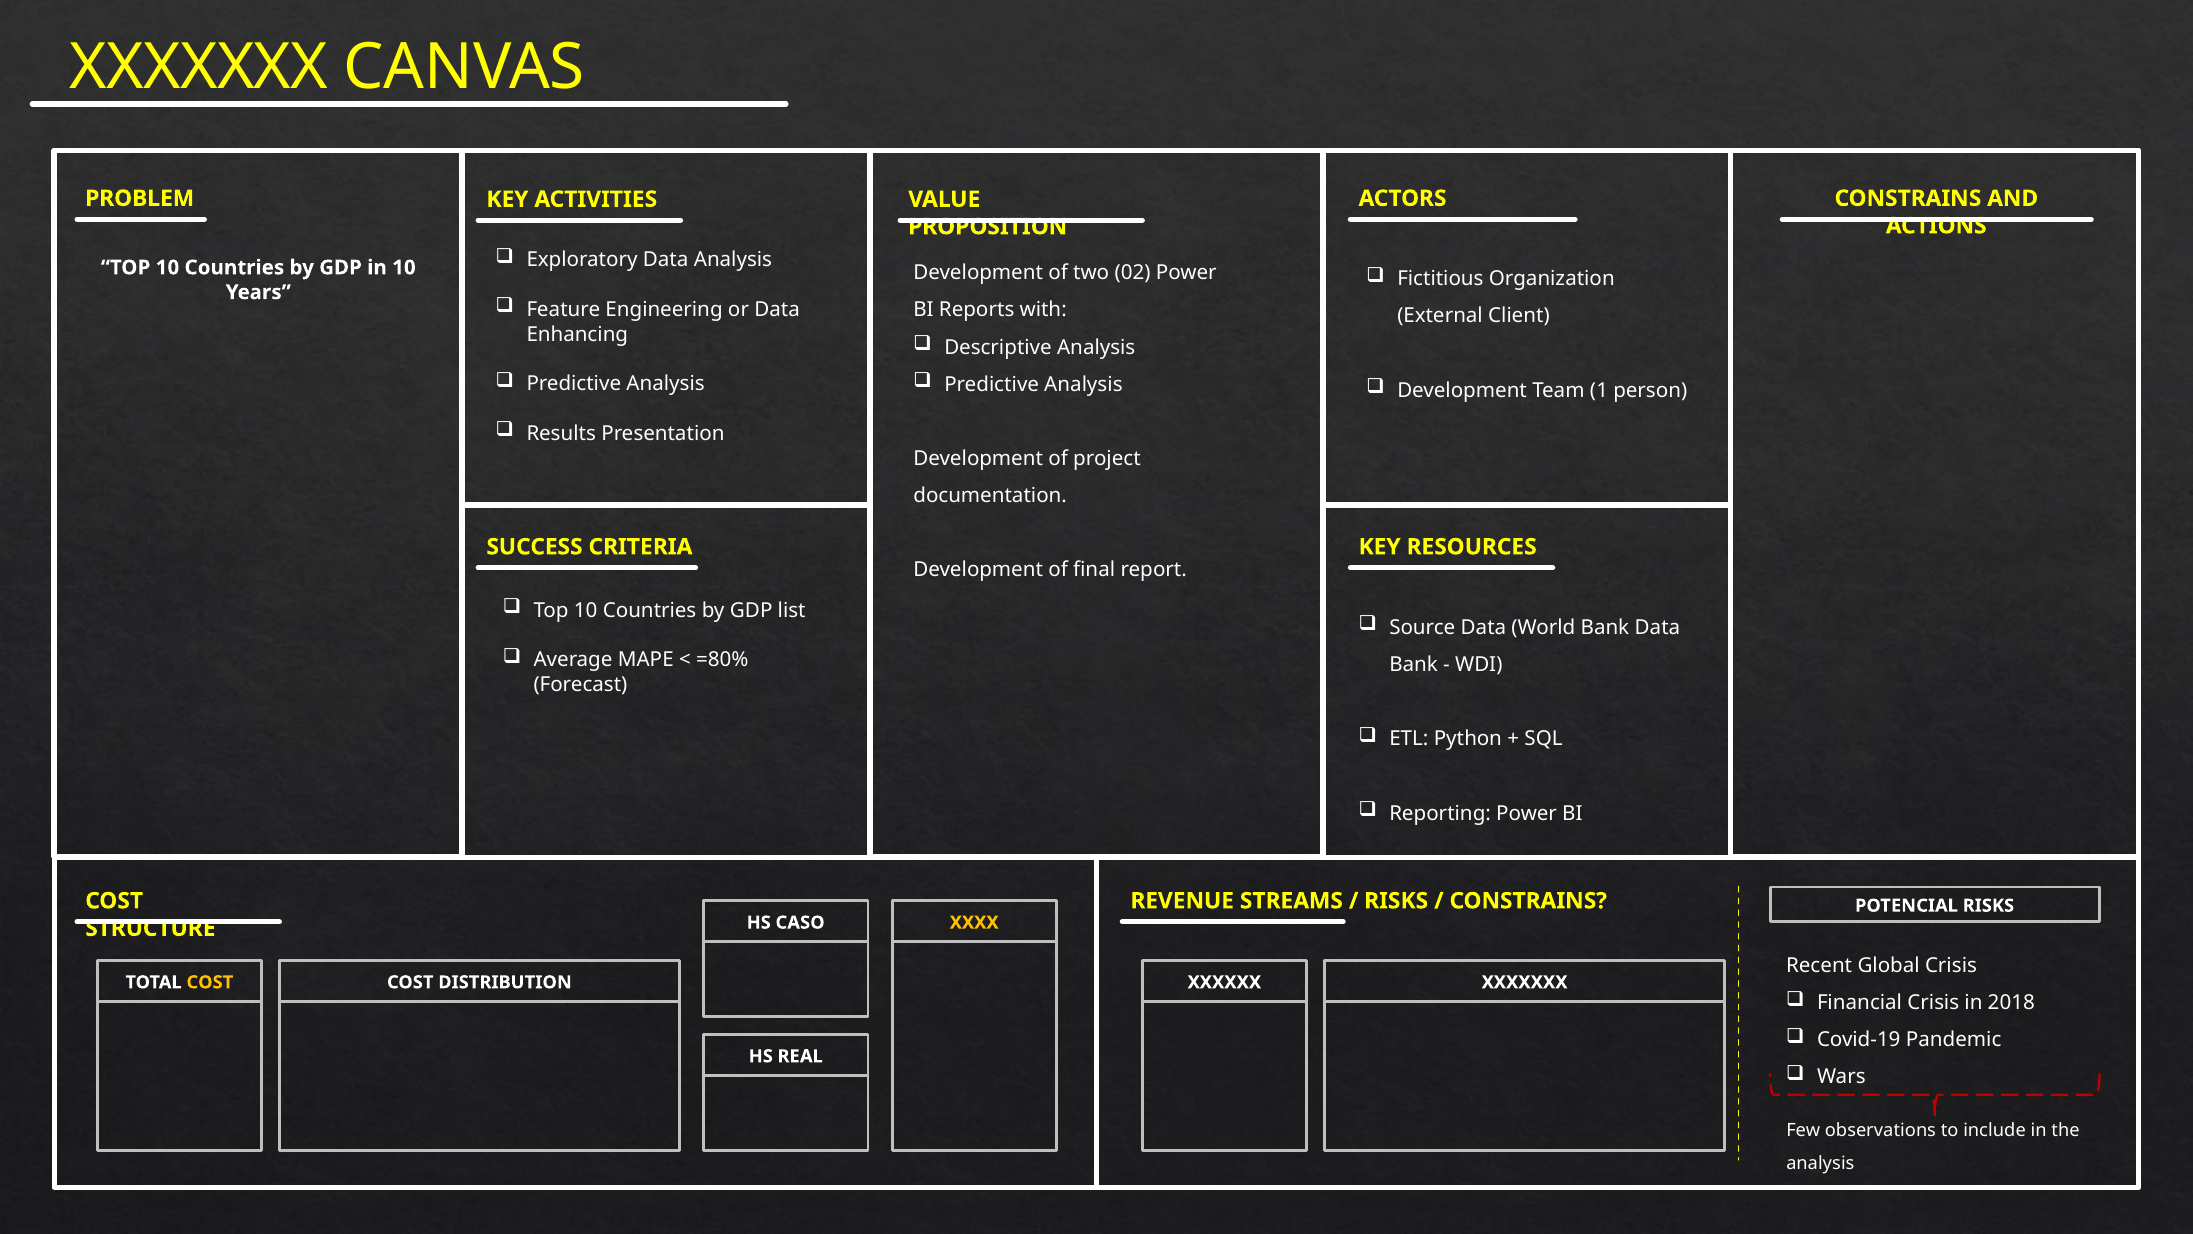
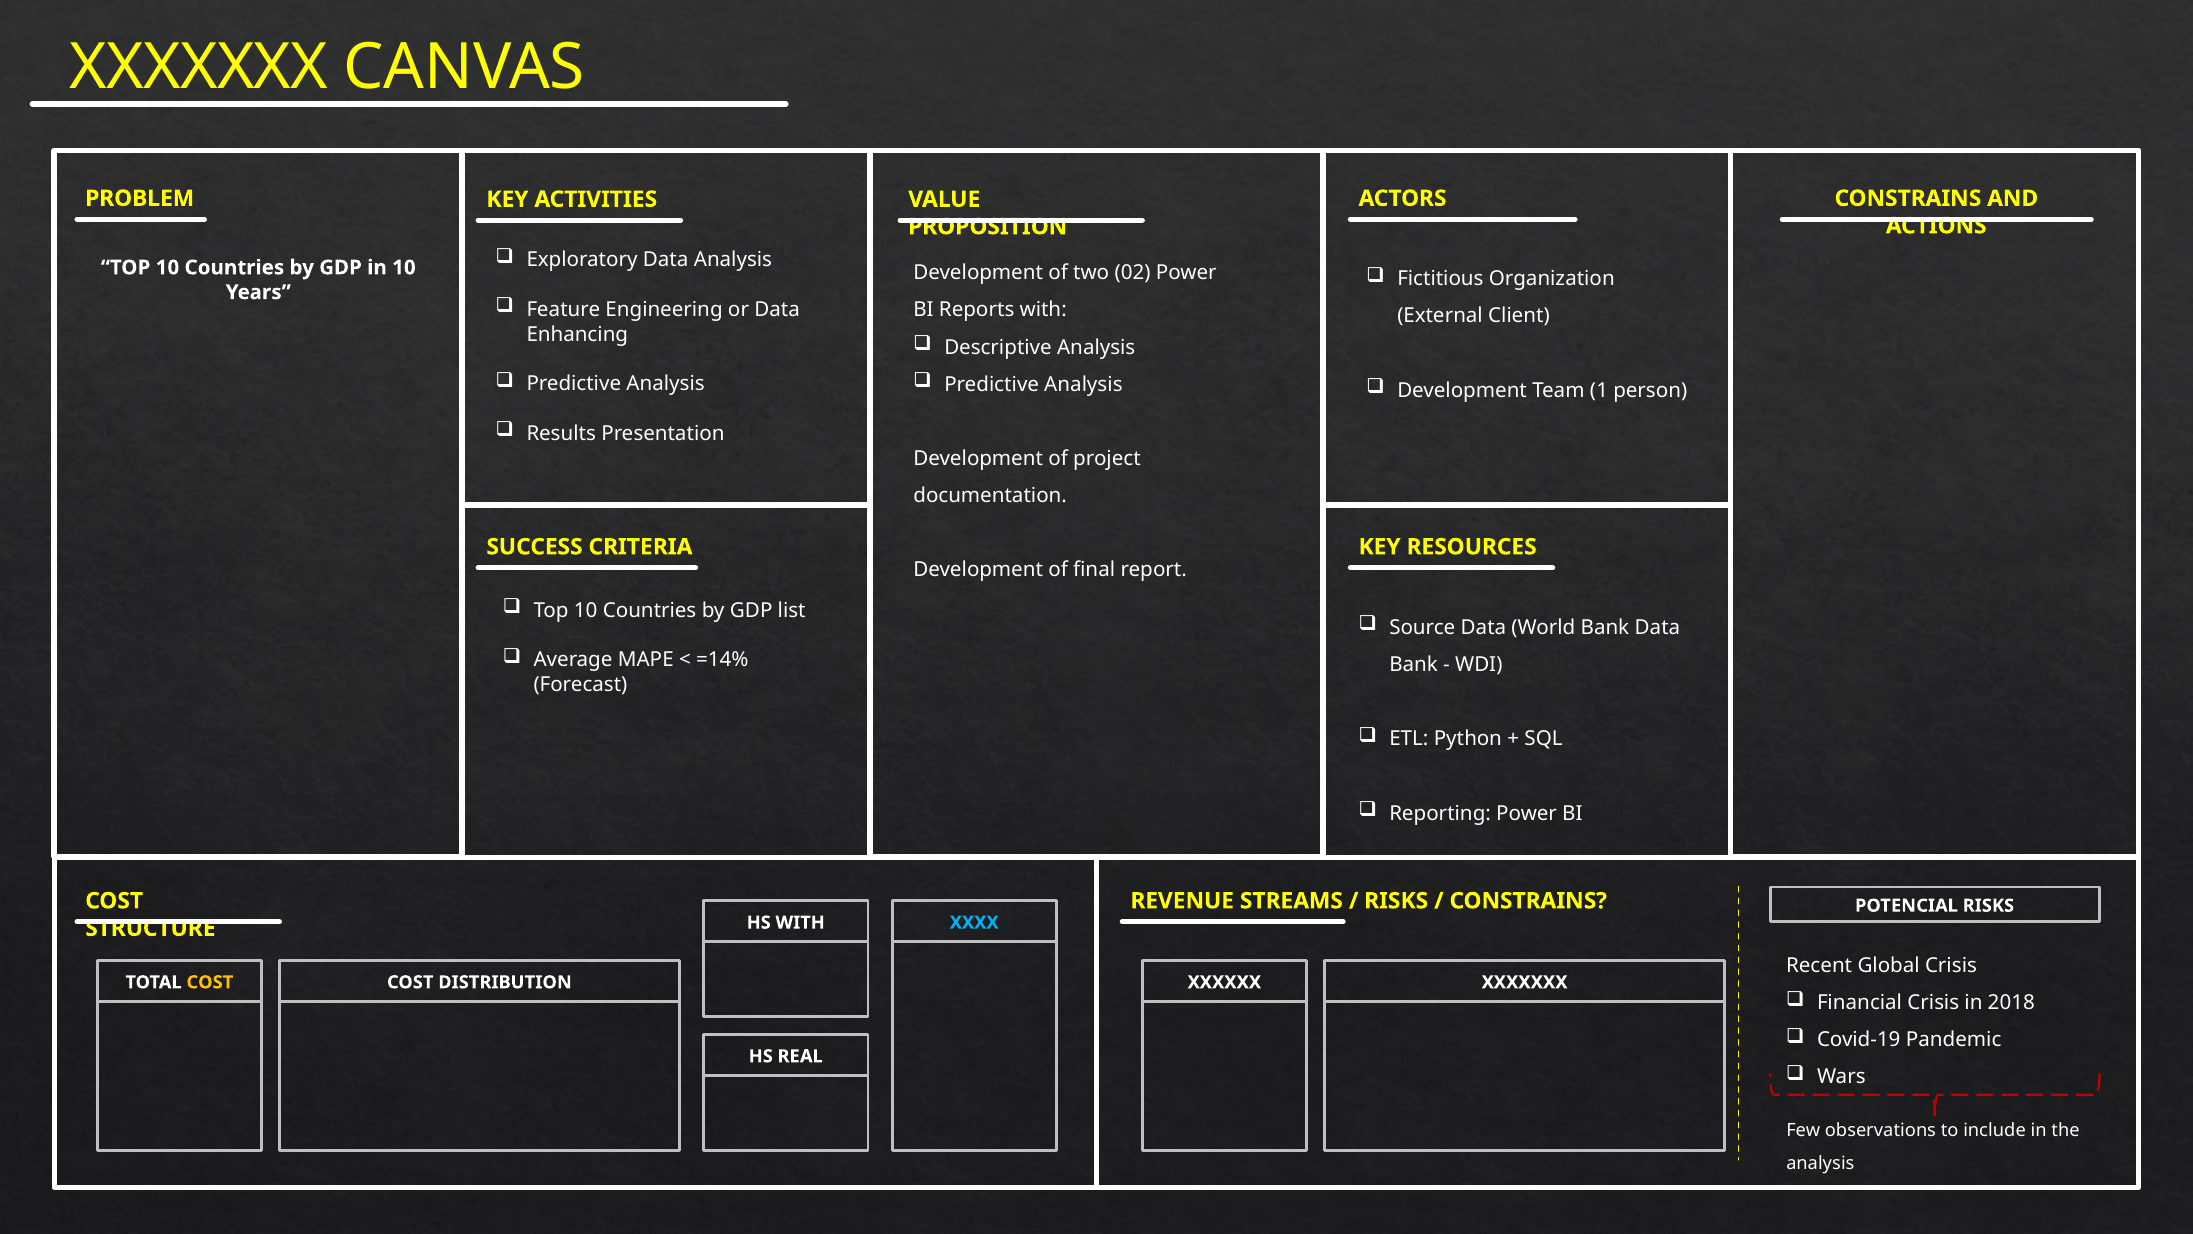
=80%: =80% -> =14% (722, 660)
XXXX colour: yellow -> light blue (974, 922)
HS CASO: CASO -> WITH (800, 922)
